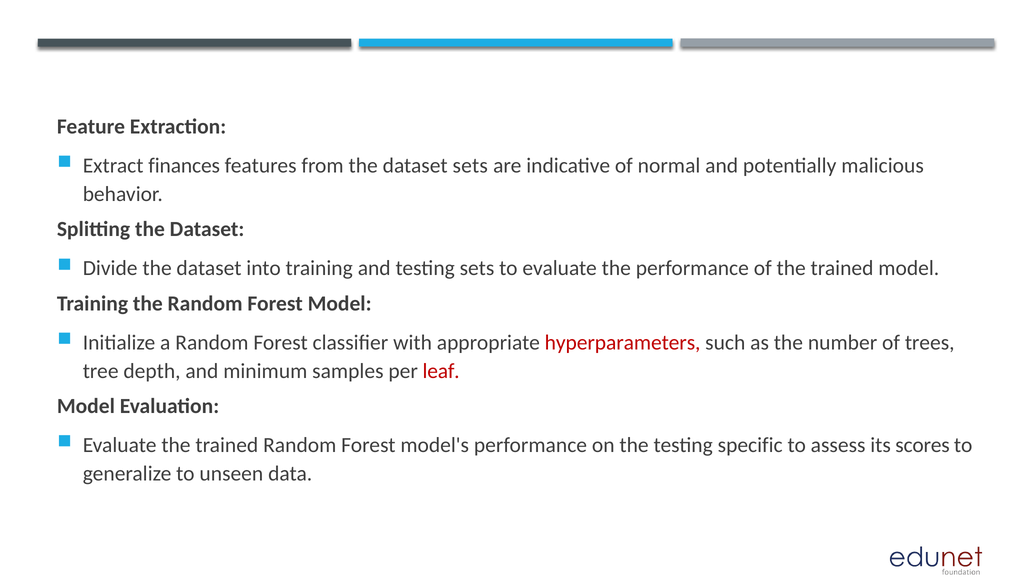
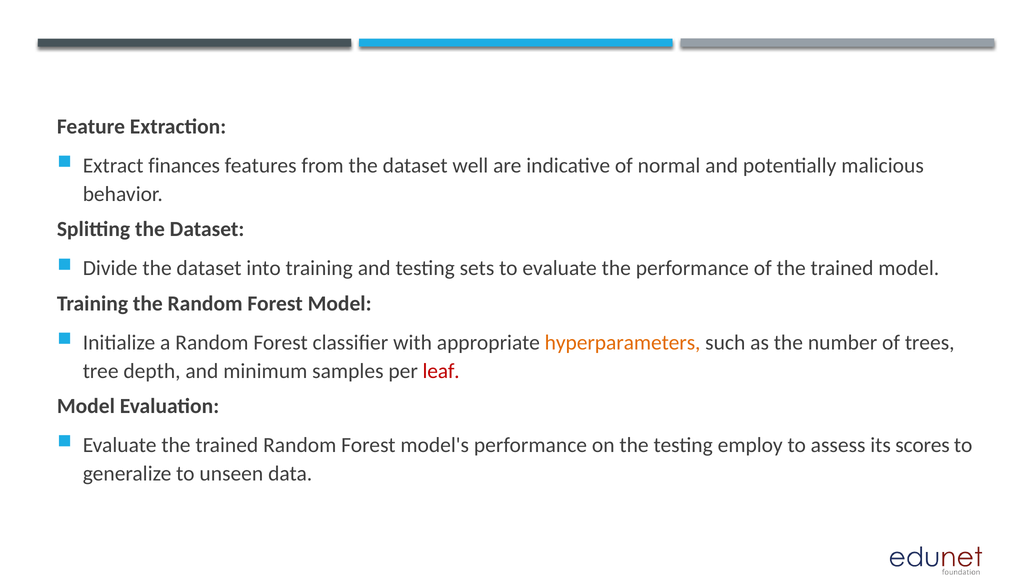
dataset sets: sets -> well (470, 166)
hyperparameters colour: red -> orange (623, 342)
specific: specific -> employ (750, 445)
